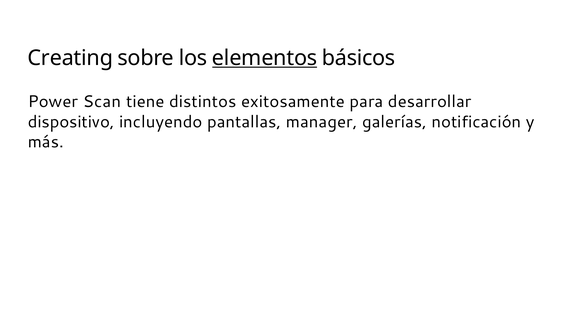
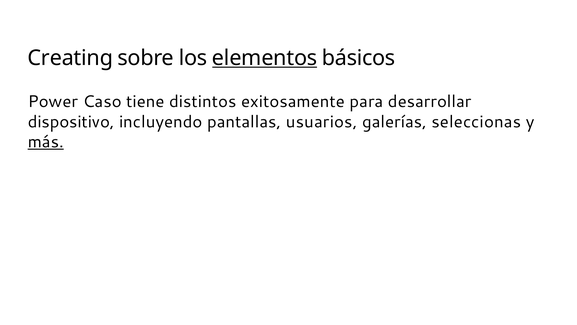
Scan: Scan -> Caso (102, 101)
manager: manager -> usuarios (322, 122)
notificación: notificación -> seleccionas (476, 122)
más underline: none -> present (46, 142)
